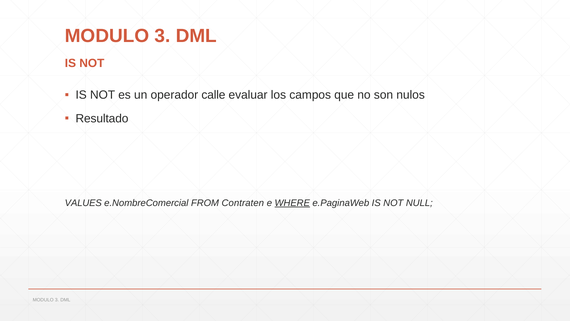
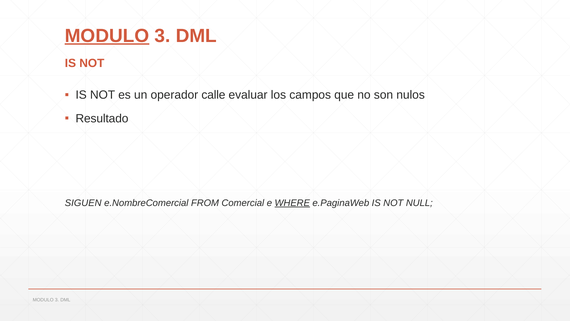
MODULO underline: none -> present (107, 36)
VALUES: VALUES -> SIGUEN (83, 203)
Contraten: Contraten -> Comercial (243, 203)
